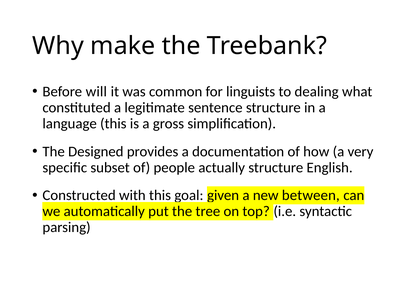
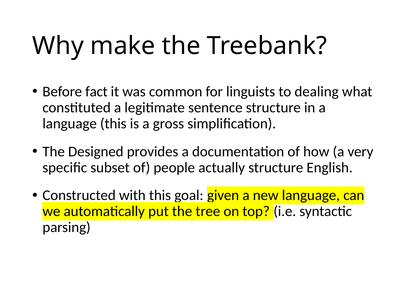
will: will -> fact (96, 92)
between: between -> language (311, 196)
